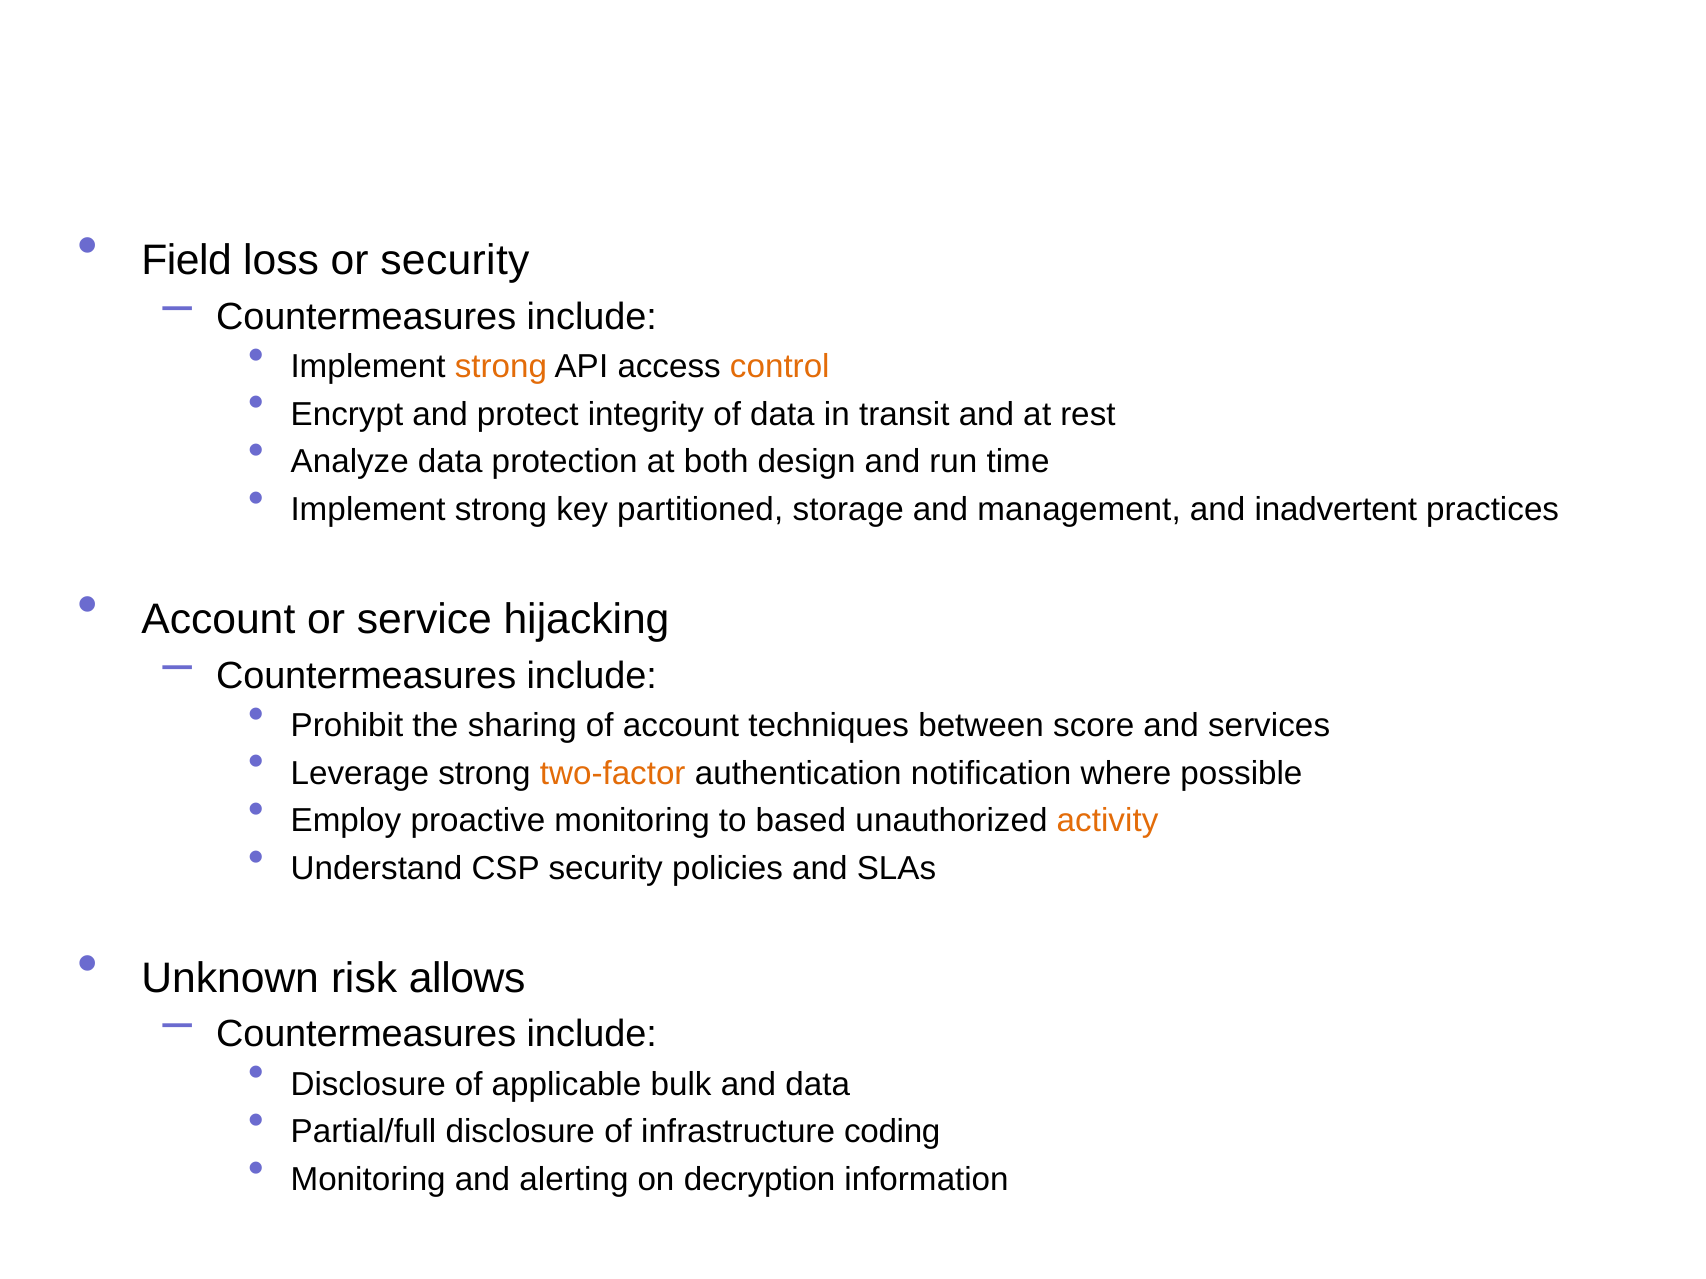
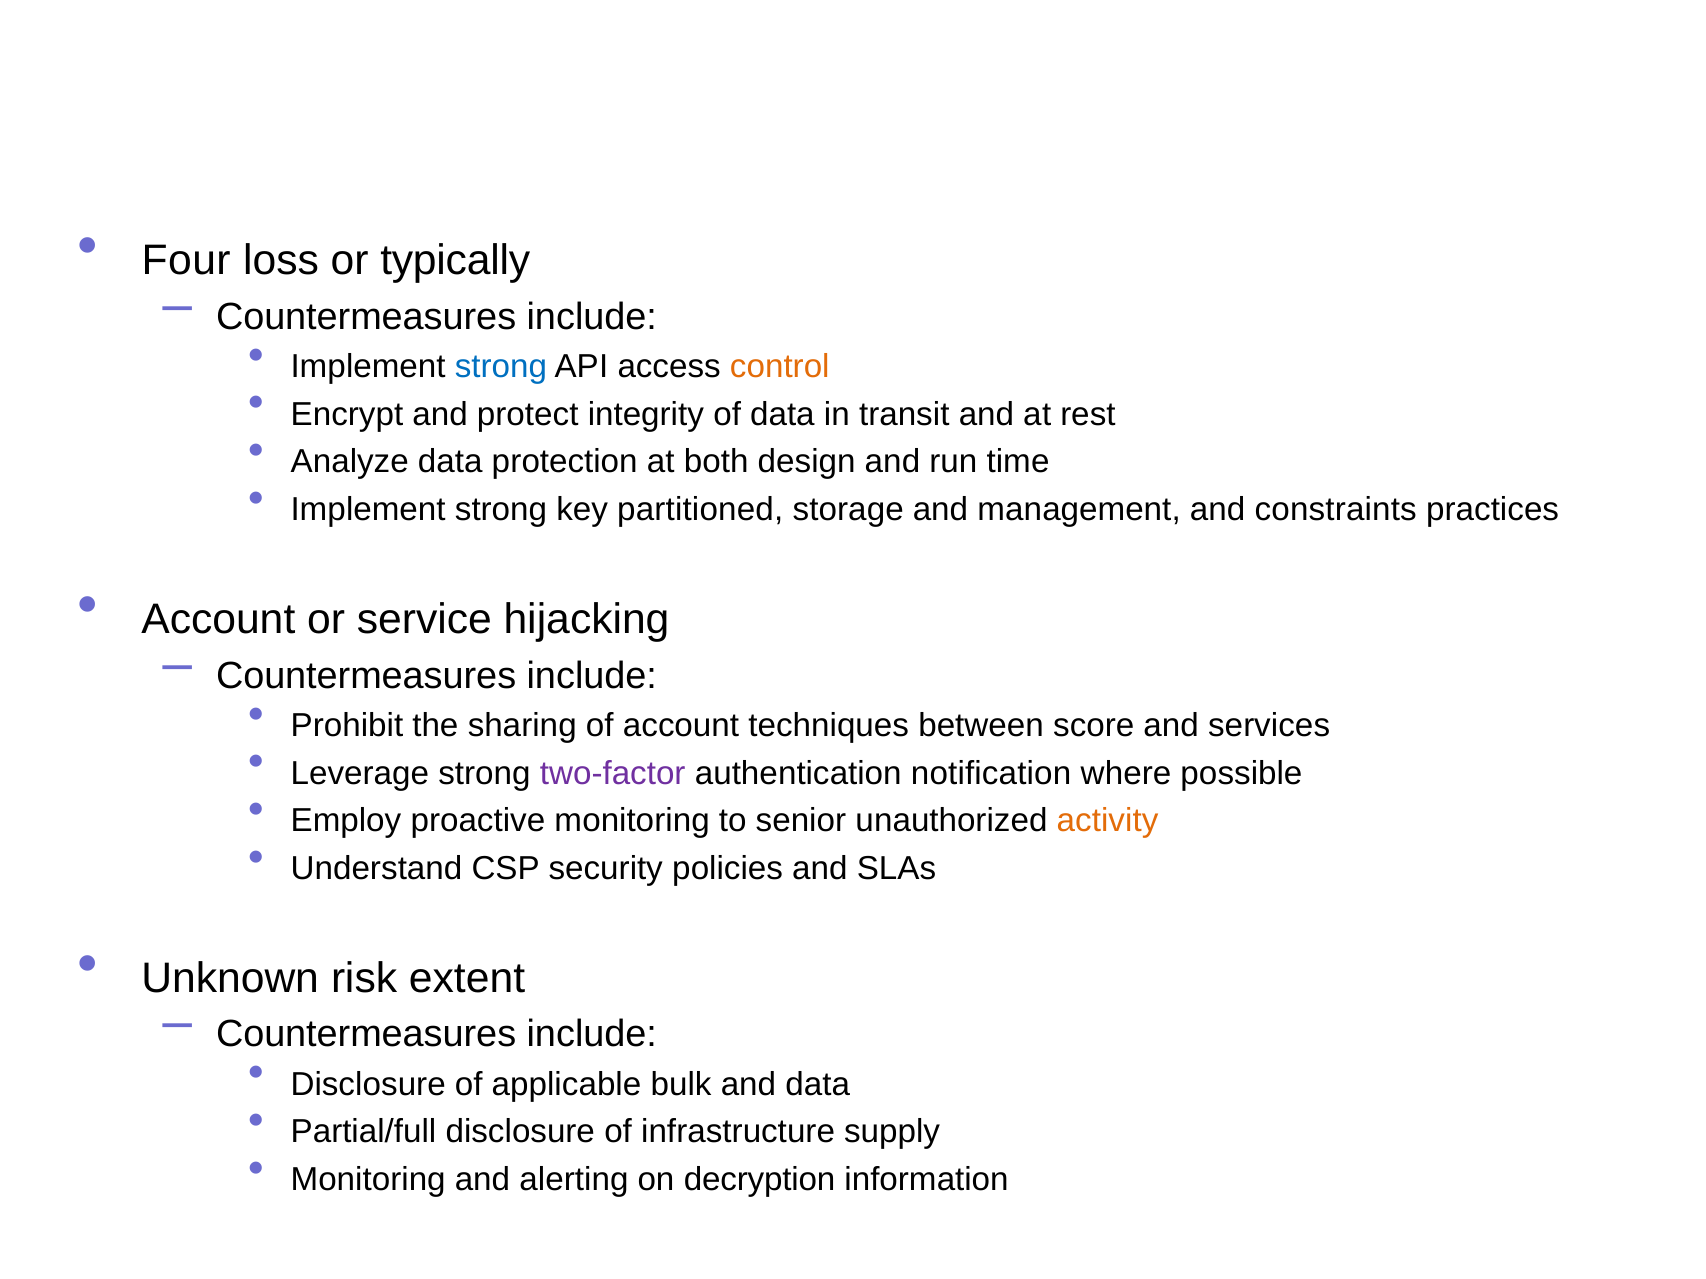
Field: Field -> Four (186, 260)
or security: security -> typically (455, 260)
strong colour: orange -> blue (501, 367)
inadvertent: inadvertent -> constraints (1336, 510)
two-factor colour: orange -> purple (613, 773)
based: based -> senior (801, 821)
allows: allows -> extent (467, 978)
coding: coding -> supply (892, 1132)
